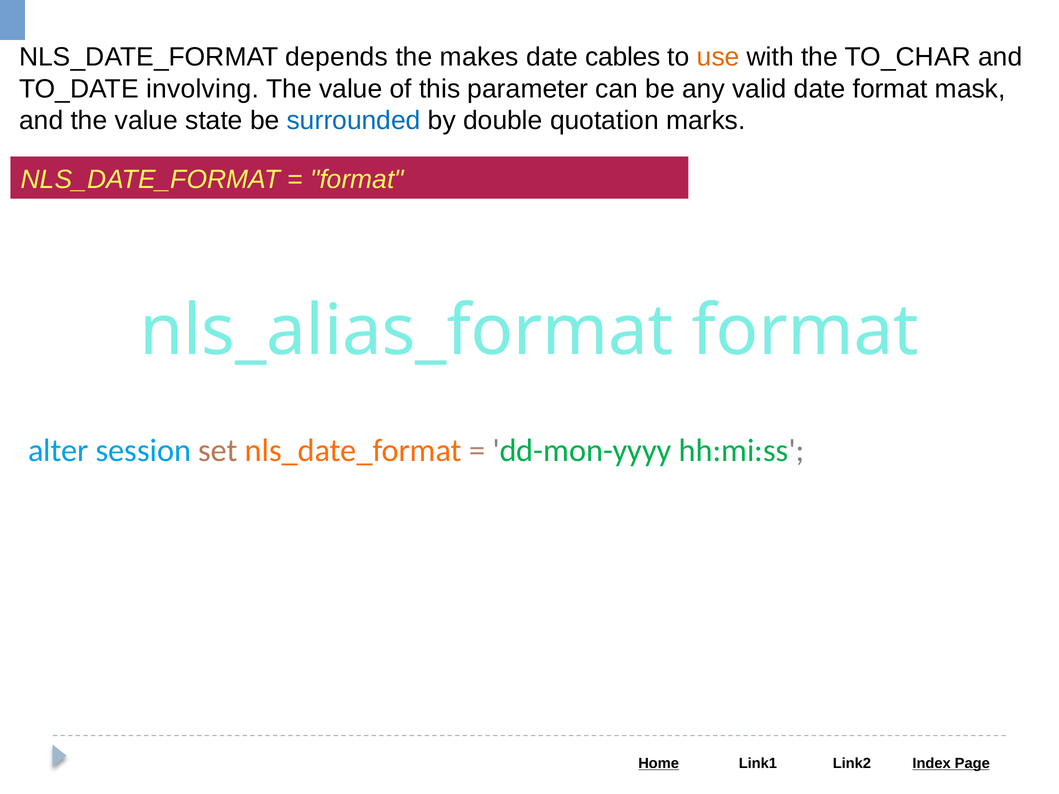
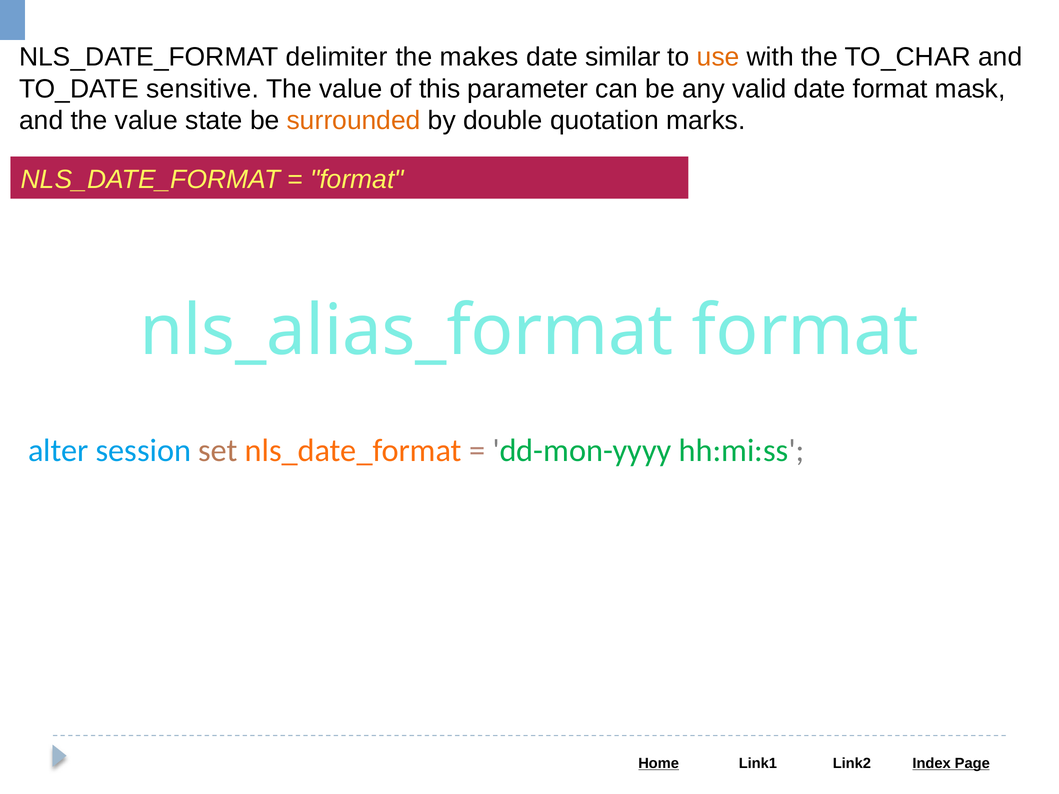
depends: depends -> delimiter (337, 57)
cables: cables -> similar (623, 57)
involving: involving -> sensitive (203, 89)
surrounded colour: blue -> orange (354, 121)
